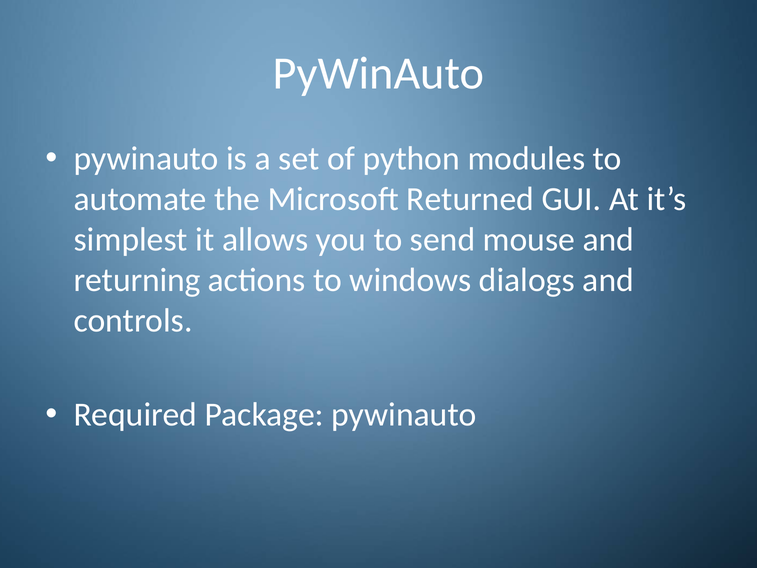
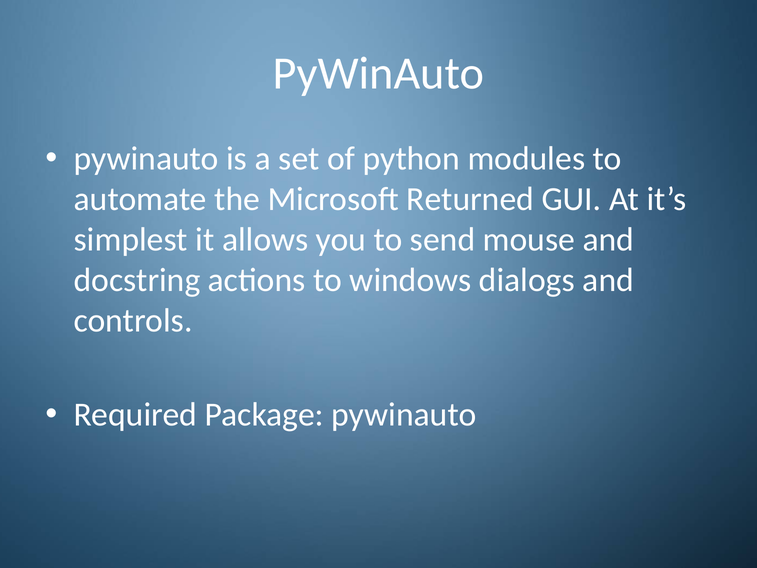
returning: returning -> docstring (137, 280)
